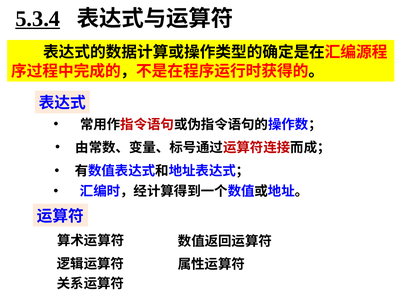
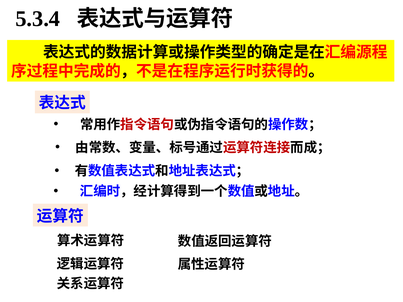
5.3.4 underline: present -> none (38, 19)
